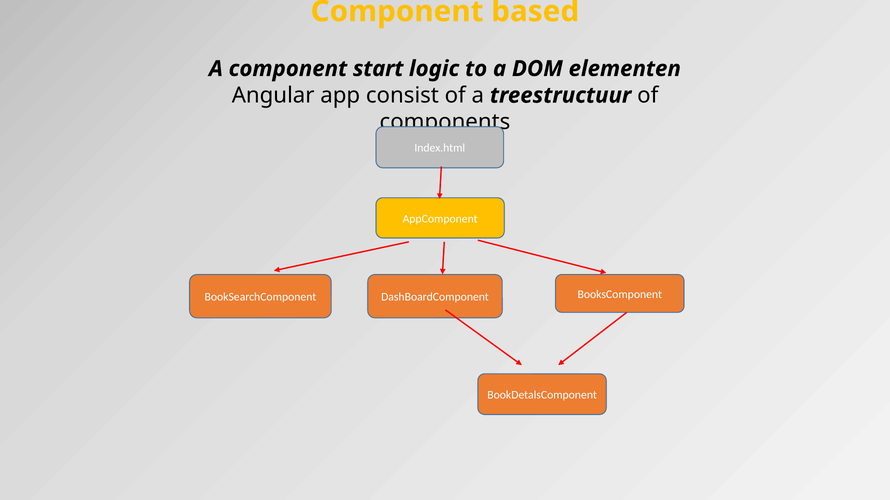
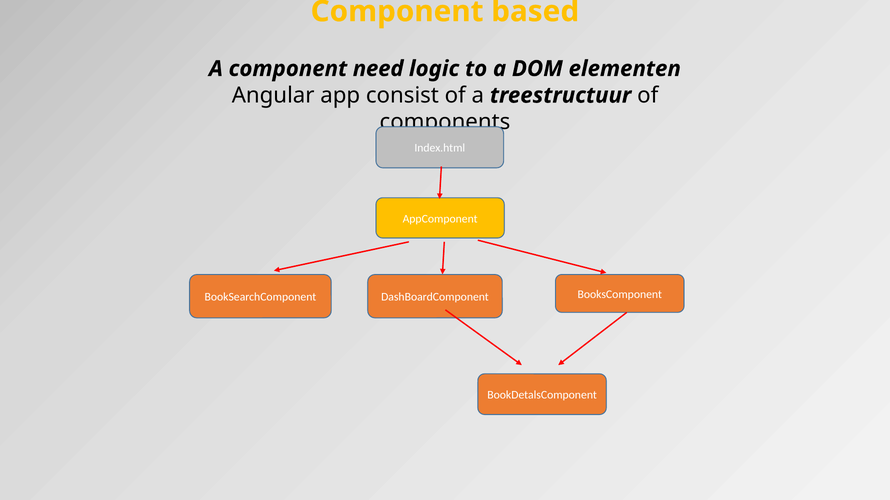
start: start -> need (378, 69)
